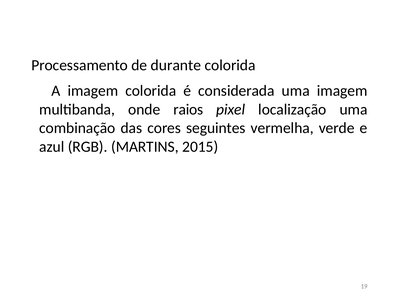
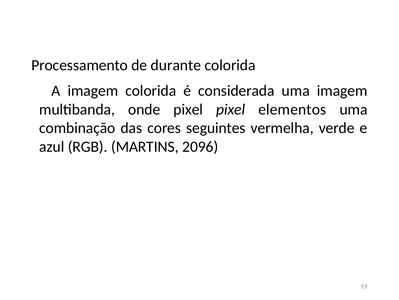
onde raios: raios -> pixel (188, 109)
localização: localização -> elementos (292, 109)
2015: 2015 -> 2096 (200, 146)
